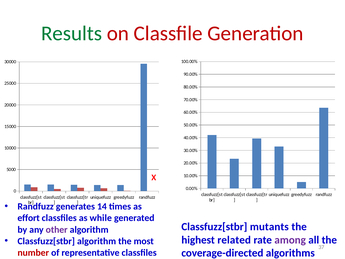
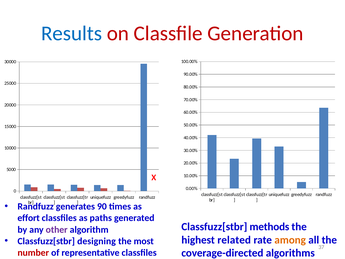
Results colour: green -> blue (72, 33)
14: 14 -> 90 (102, 206)
while: while -> paths (101, 218)
mutants: mutants -> methods (269, 226)
among colour: purple -> orange (290, 240)
Classfuzz[stbr algorithm: algorithm -> designing (97, 241)
